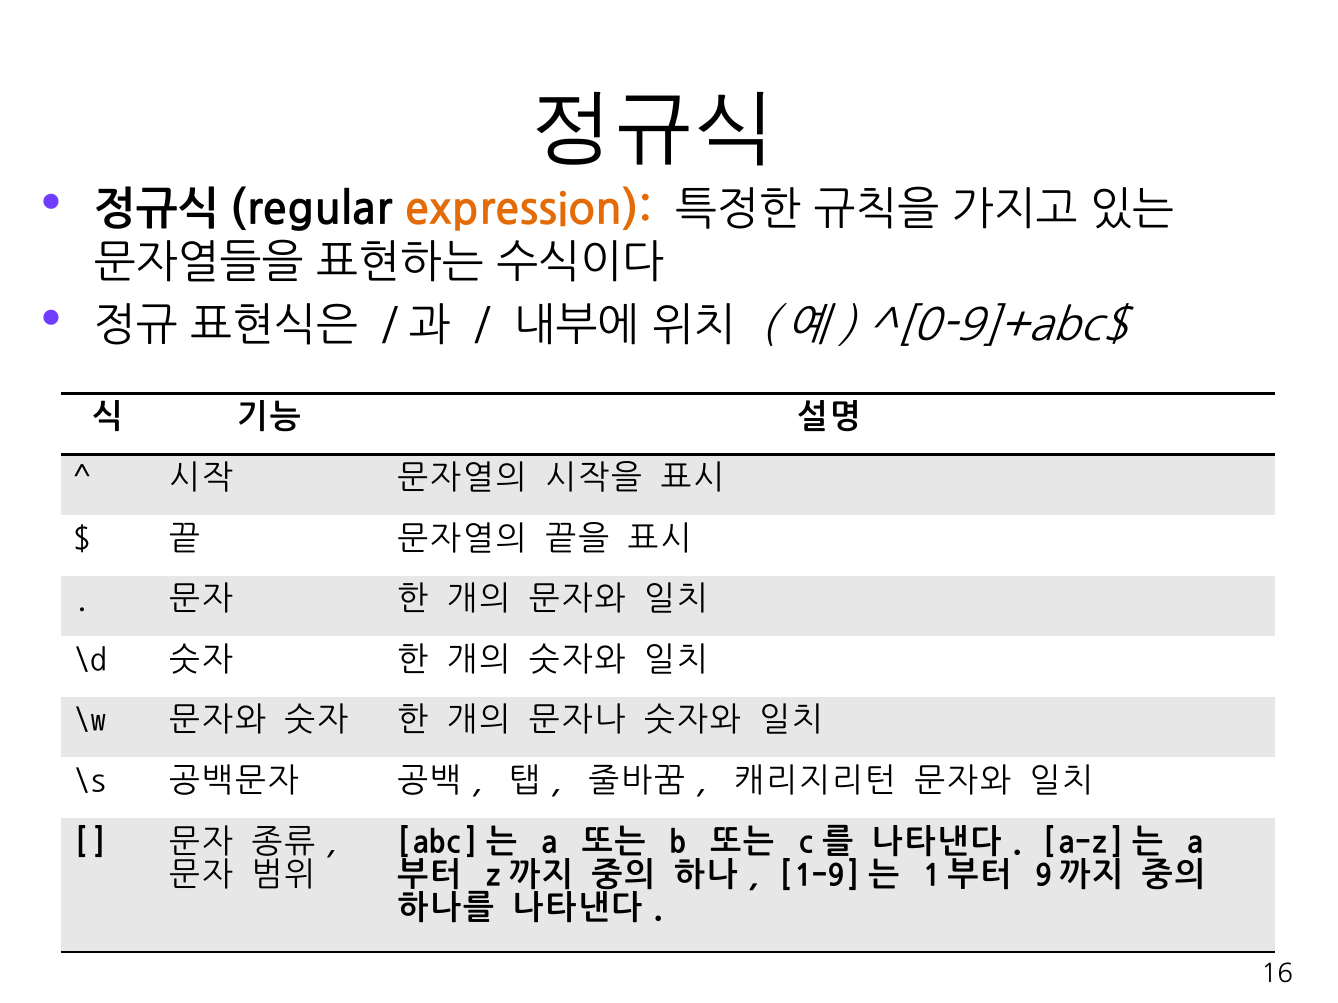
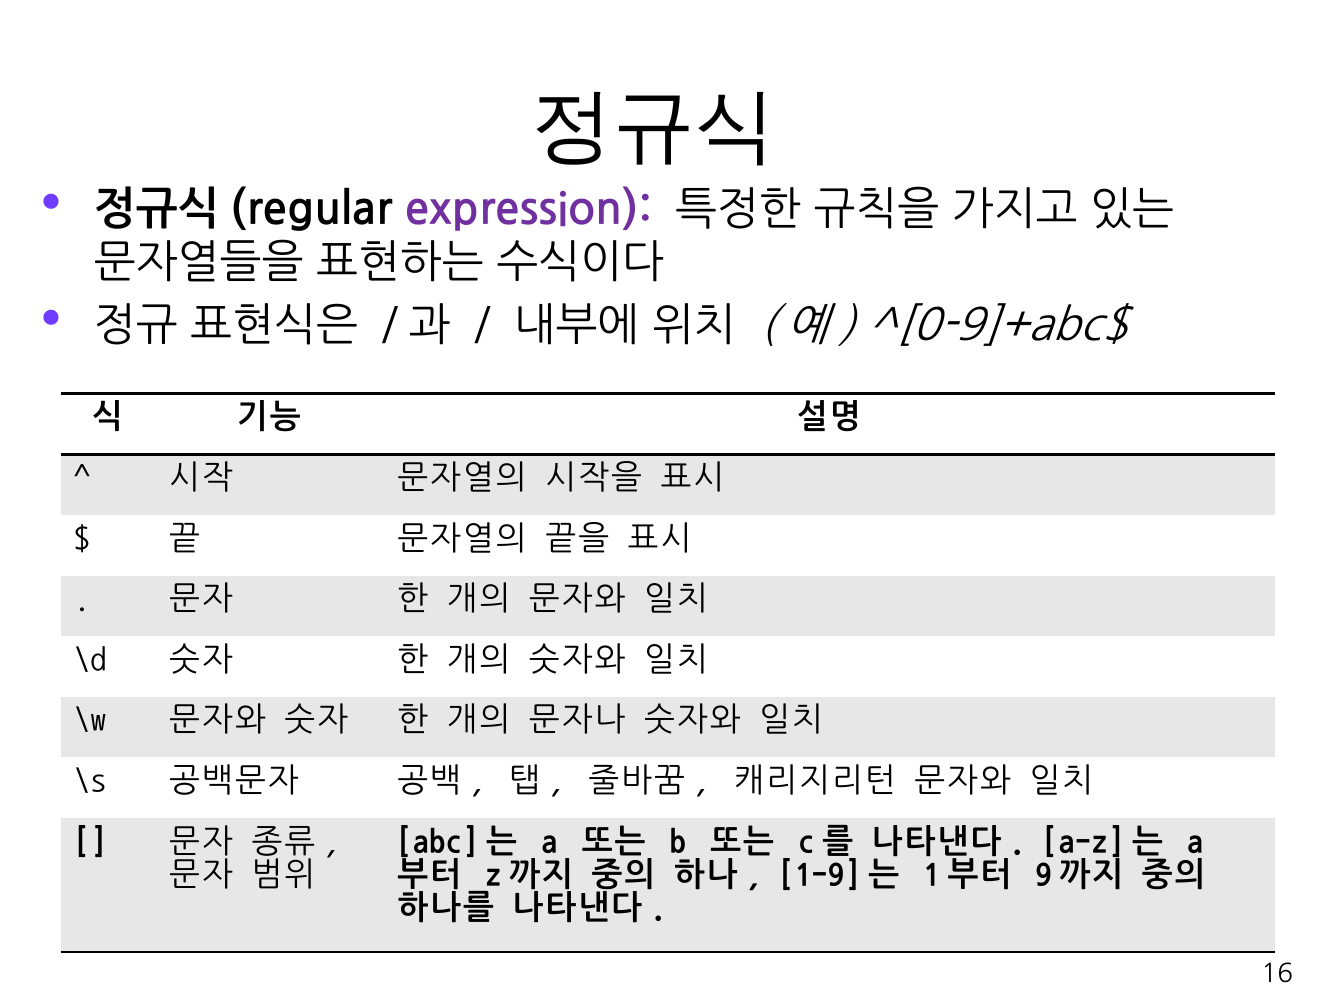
expression colour: orange -> purple (528, 210)
